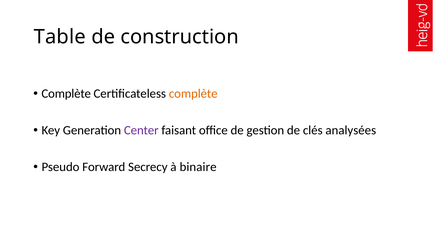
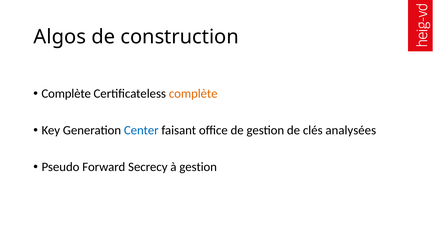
Table: Table -> Algos (60, 37)
Center colour: purple -> blue (141, 131)
à binaire: binaire -> gestion (198, 167)
